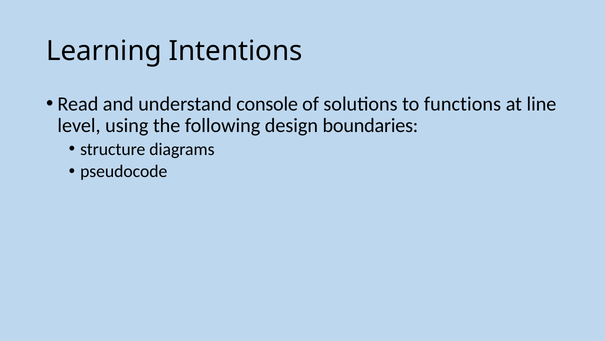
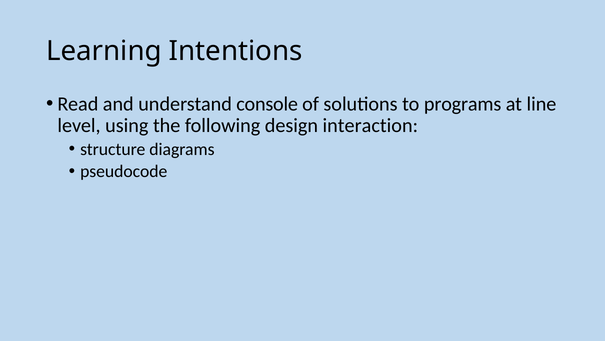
functions: functions -> programs (463, 104)
boundaries: boundaries -> interaction (370, 125)
